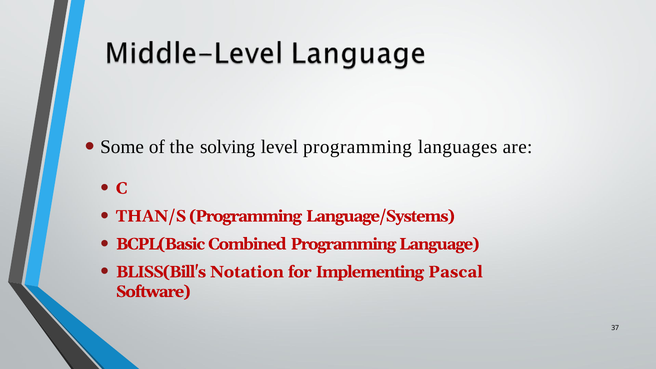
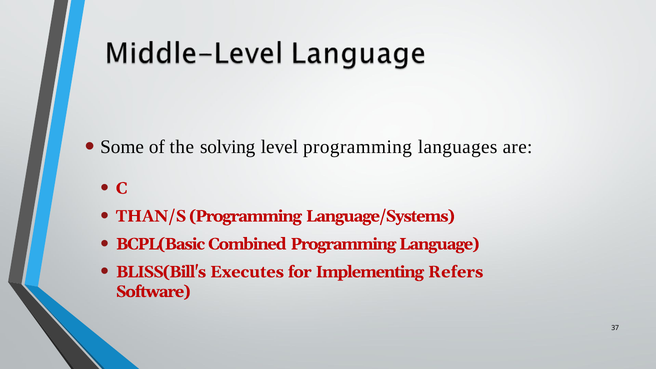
Notation: Notation -> Executes (247, 272)
Pascal: Pascal -> Refers (456, 272)
